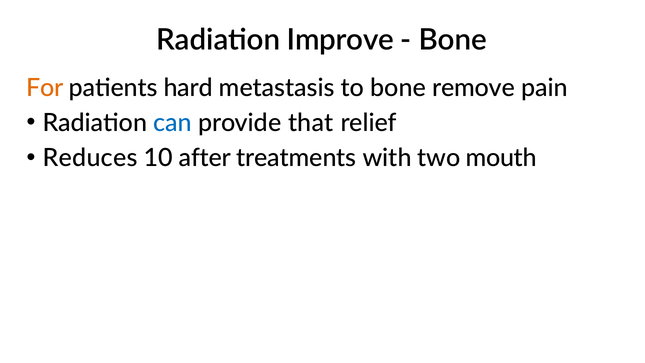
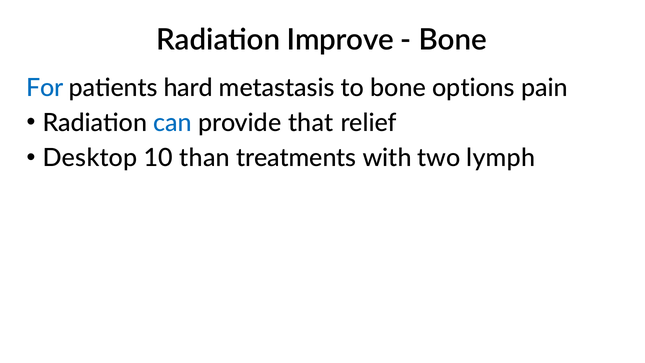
For colour: orange -> blue (45, 88)
remove: remove -> options (473, 88)
Reduces: Reduces -> Desktop (90, 158)
after: after -> than (205, 158)
mouth: mouth -> lymph (501, 158)
